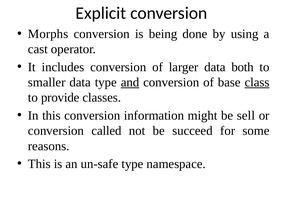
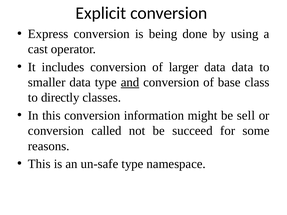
Morphs: Morphs -> Express (48, 34)
data both: both -> data (242, 67)
class underline: present -> none (257, 82)
provide: provide -> directly (60, 98)
